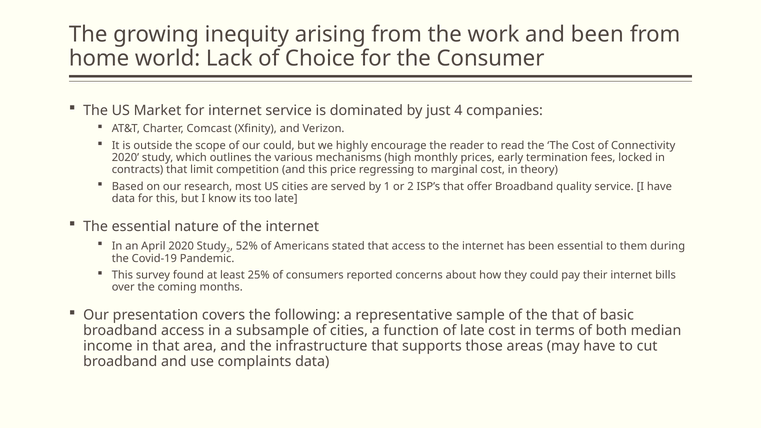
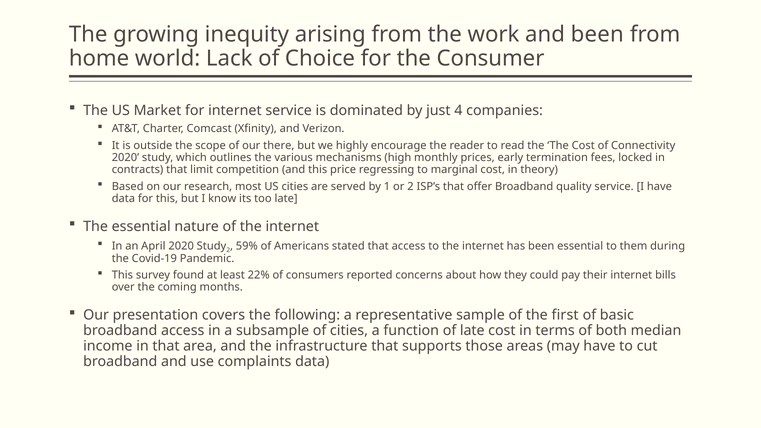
our could: could -> there (279, 146)
52%: 52% -> 59% (247, 246)
25%: 25% -> 22% (259, 275)
the that: that -> first (565, 315)
